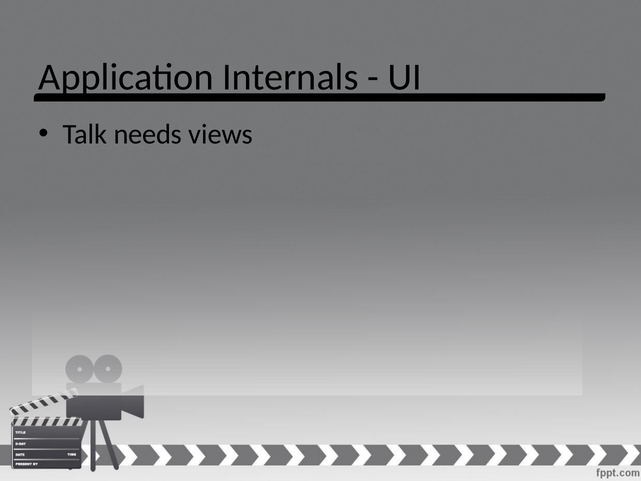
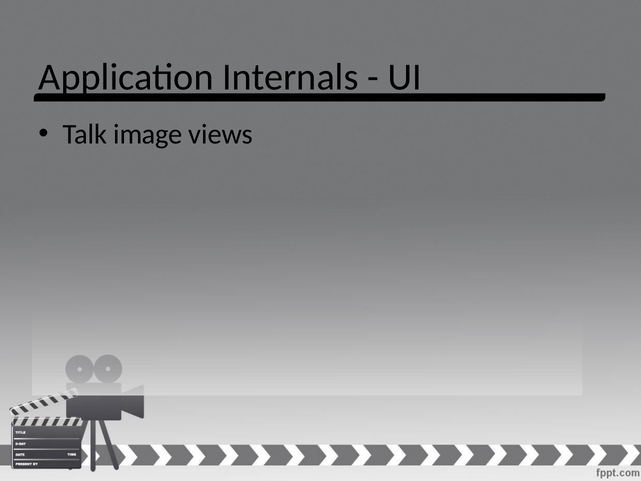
needs: needs -> image (148, 134)
